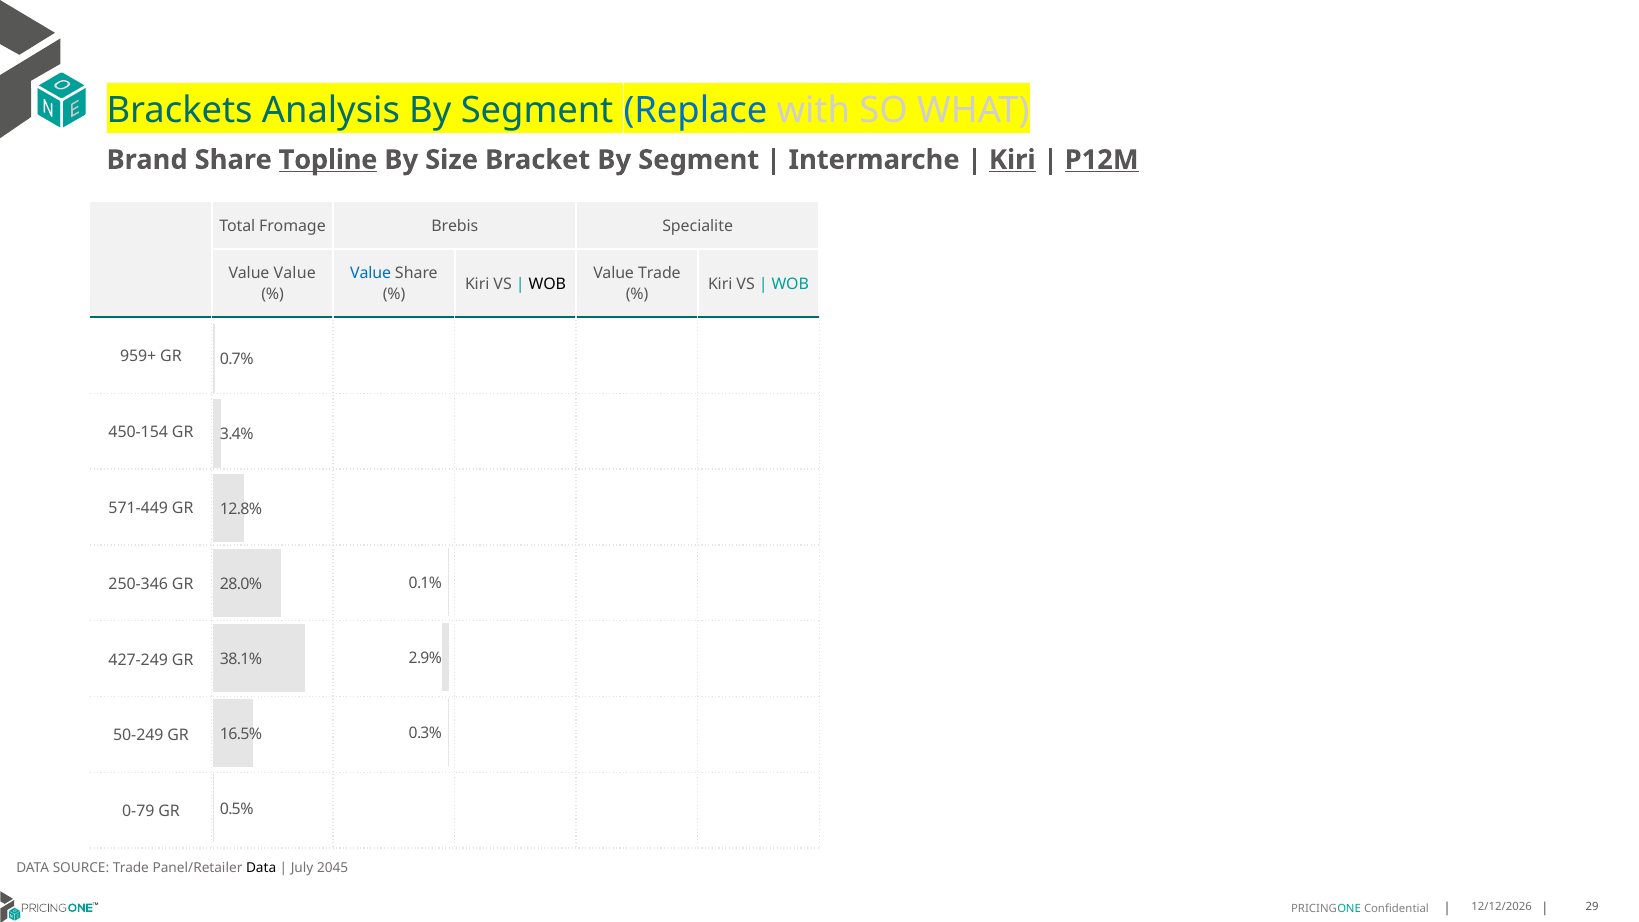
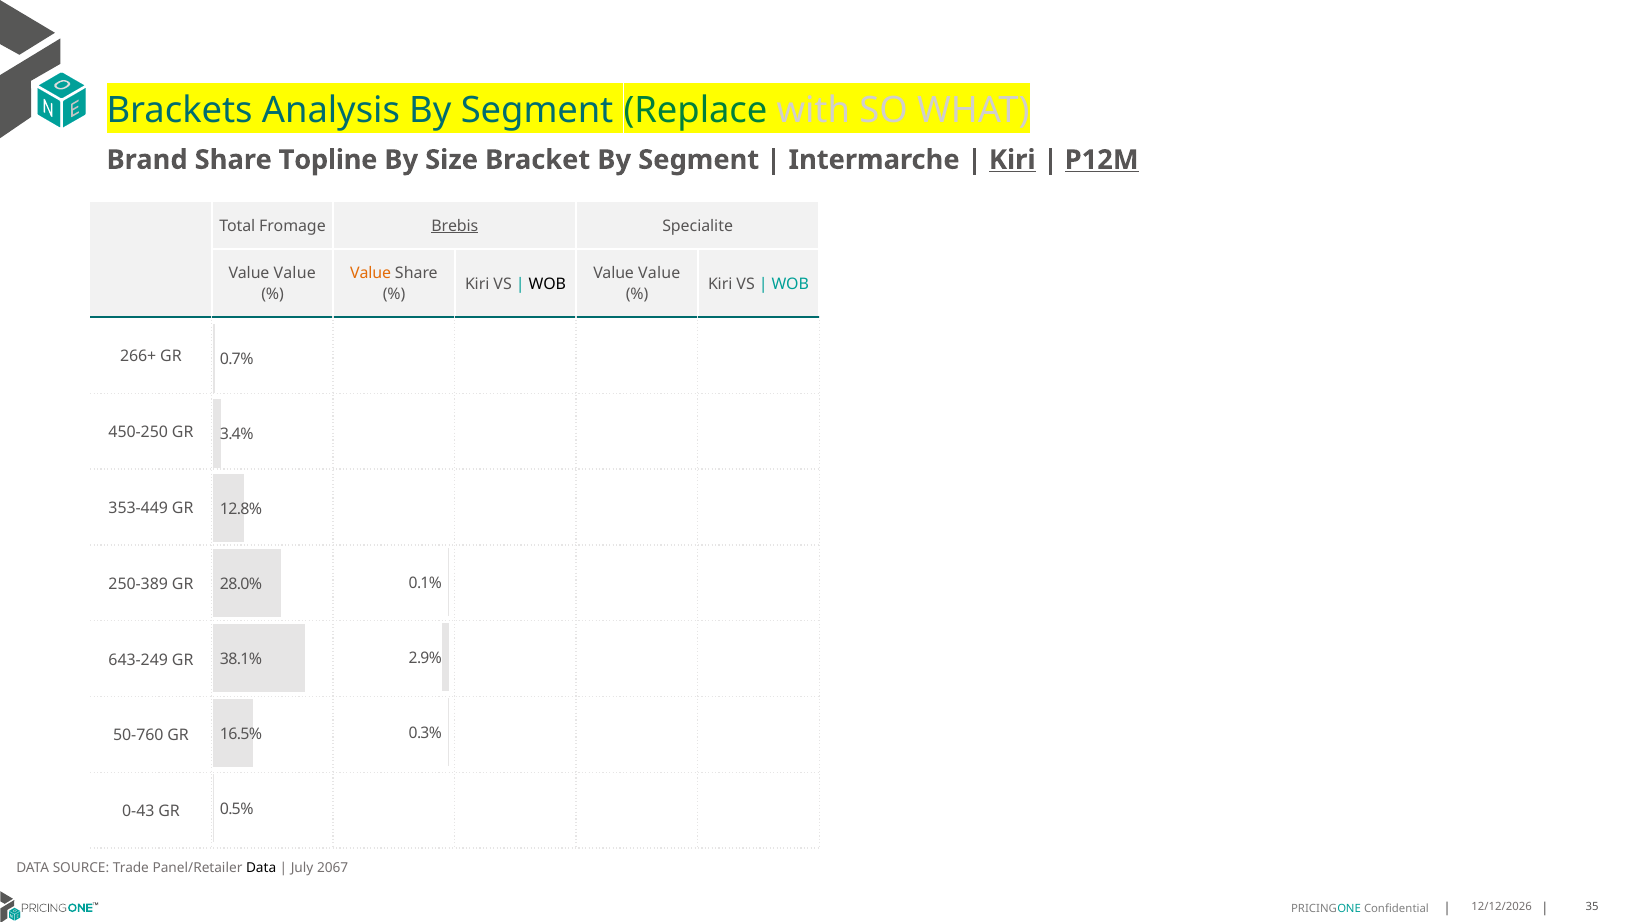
Replace colour: blue -> green (695, 110)
Topline underline: present -> none (328, 160)
Brebis underline: none -> present (455, 226)
Value colour: blue -> orange (371, 273)
Trade: Trade -> Value (659, 273)
959+: 959+ -> 266+ (138, 357)
450-154: 450-154 -> 450-250 (138, 432)
571-449: 571-449 -> 353-449 (138, 508)
250-346: 250-346 -> 250-389 (138, 584)
427-249: 427-249 -> 643-249 (138, 660)
50-249: 50-249 -> 50-760 (138, 736)
0-79: 0-79 -> 0-43 (138, 812)
2045: 2045 -> 2067 (333, 868)
29: 29 -> 35 (1592, 906)
